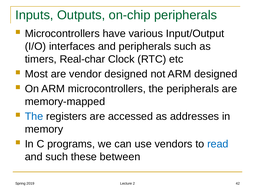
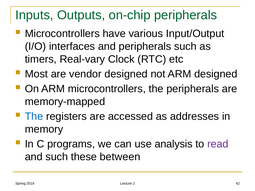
Real-char: Real-char -> Real-vary (82, 59)
vendors: vendors -> analysis (174, 144)
read colour: blue -> purple (218, 144)
